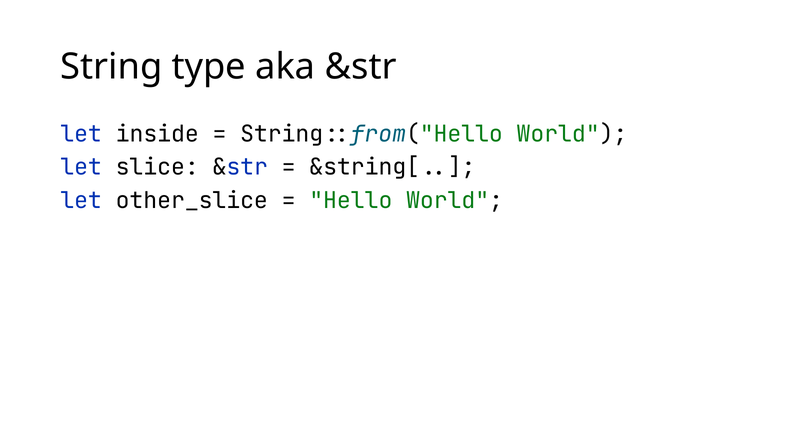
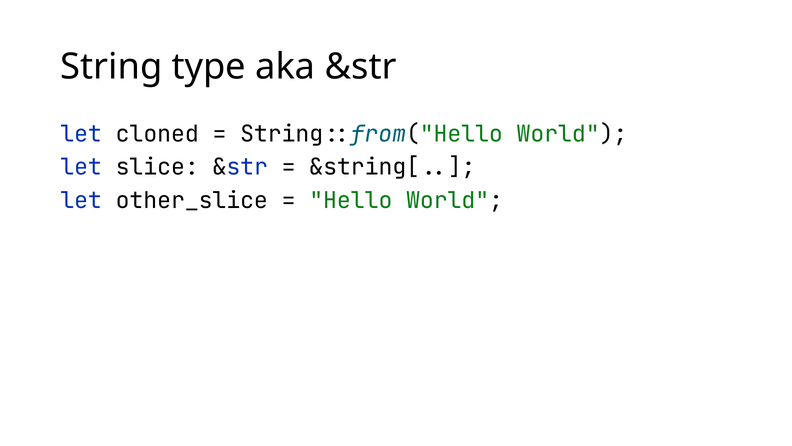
inside: inside -> cloned (157, 134)
